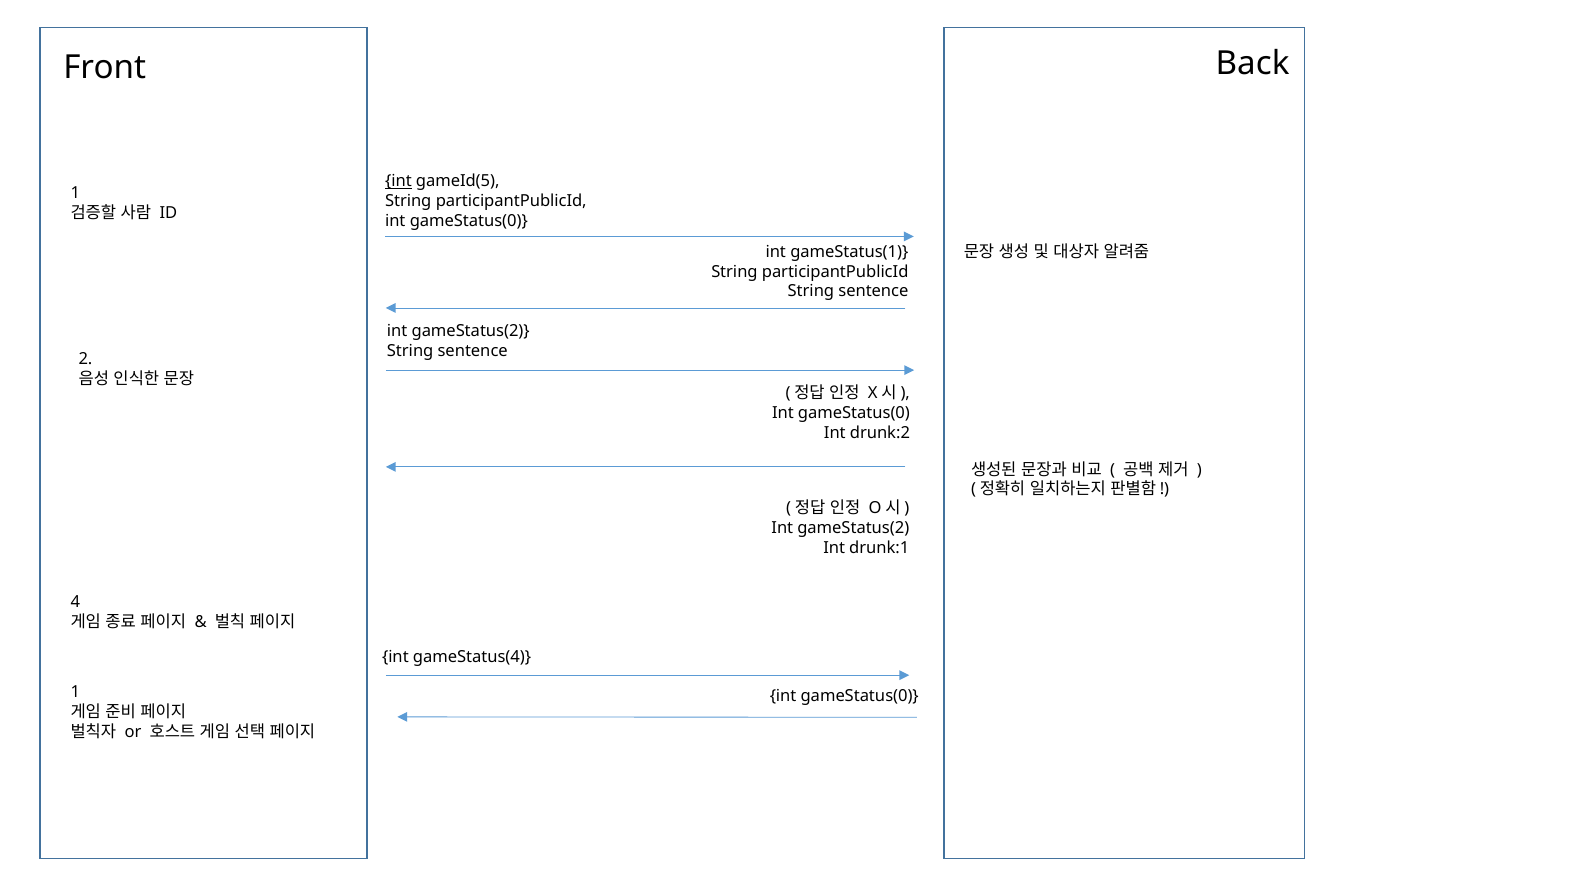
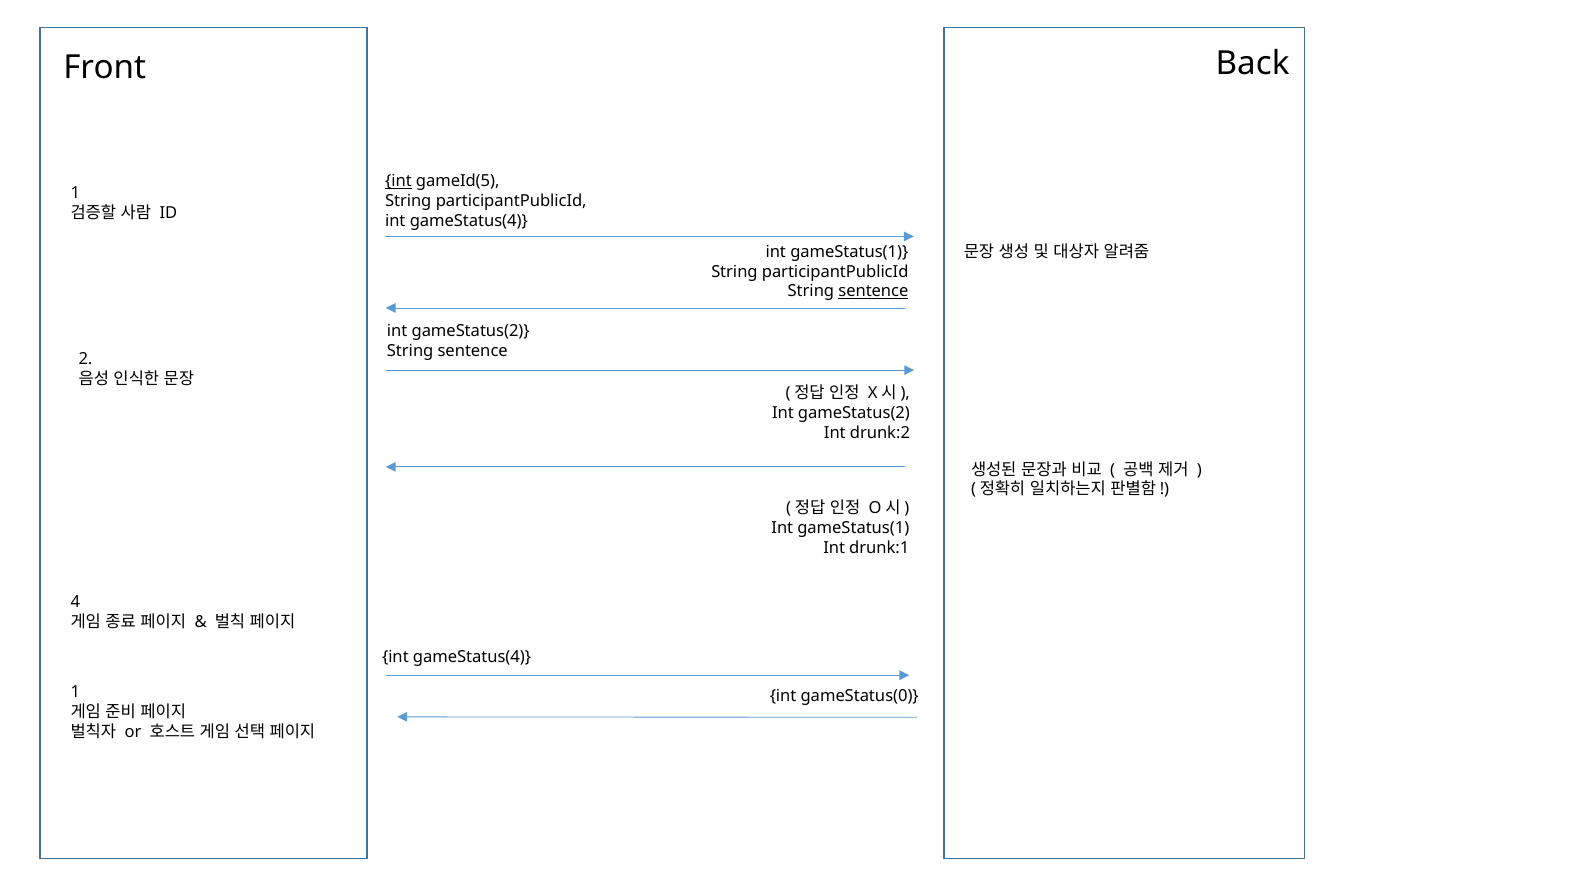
gameStatus(0: gameStatus(0 -> gameStatus(4 (469, 221)
sentence underline: none -> present (873, 292)
gameStatus(0: gameStatus(0 -> gameStatus(2 (854, 413)
gameStatus(2: gameStatus(2 -> gameStatus(1 (853, 528)
